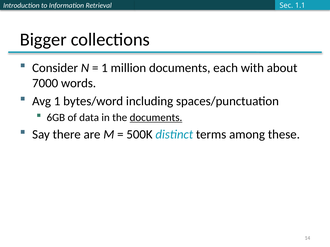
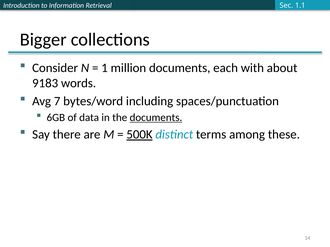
7000: 7000 -> 9183 (45, 83)
Avg 1: 1 -> 7 (57, 101)
500K underline: none -> present (139, 135)
